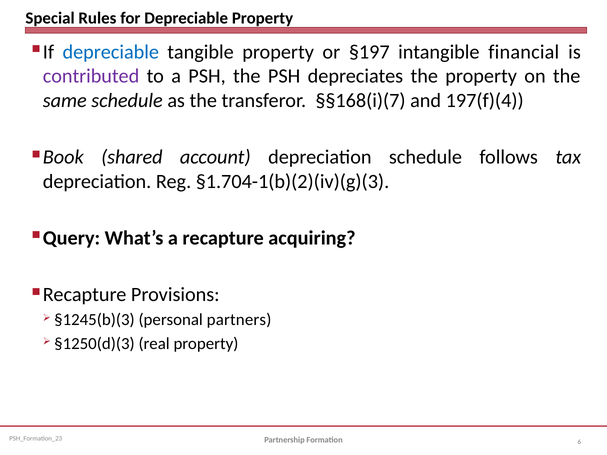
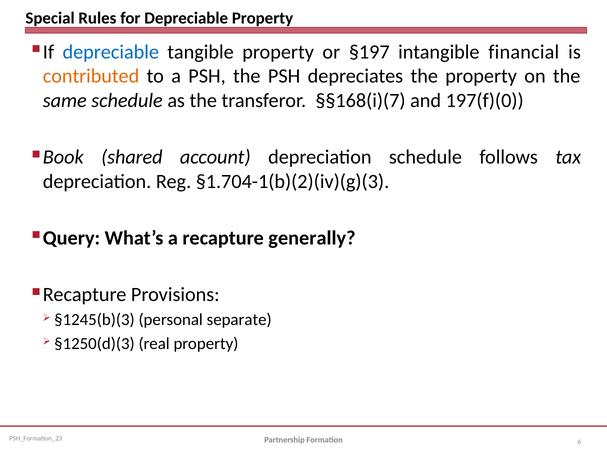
contributed colour: purple -> orange (91, 76)
197(f)(4: 197(f)(4 -> 197(f)(0 (485, 101)
acquiring: acquiring -> generally (312, 238)
partners: partners -> separate (239, 320)
